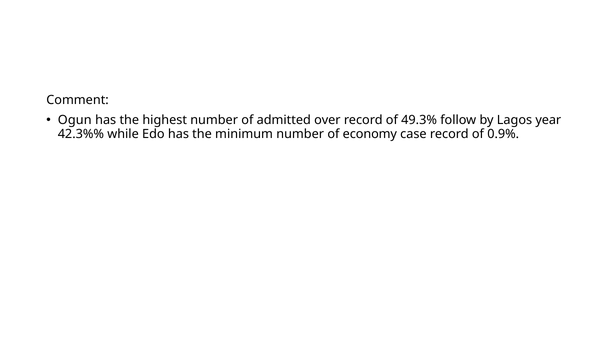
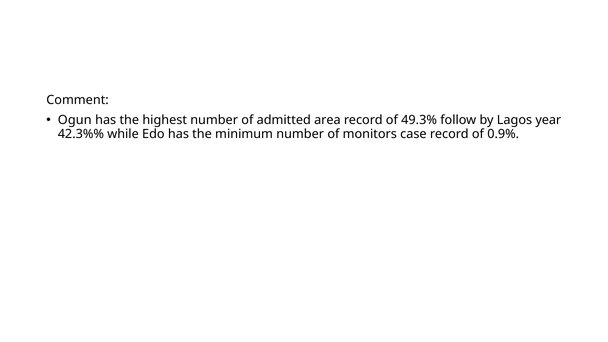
over: over -> area (327, 120)
economy: economy -> monitors (370, 134)
